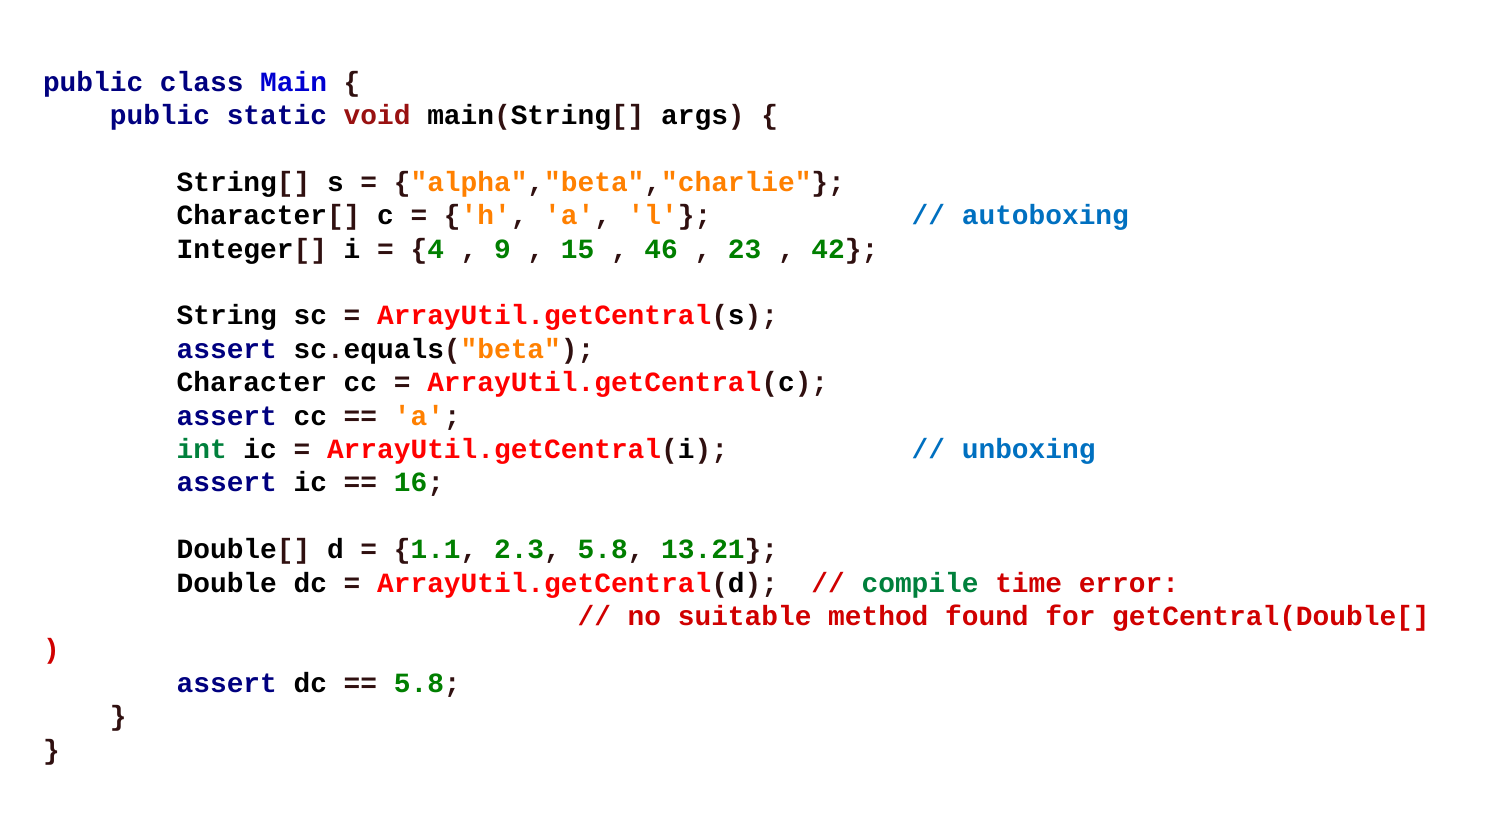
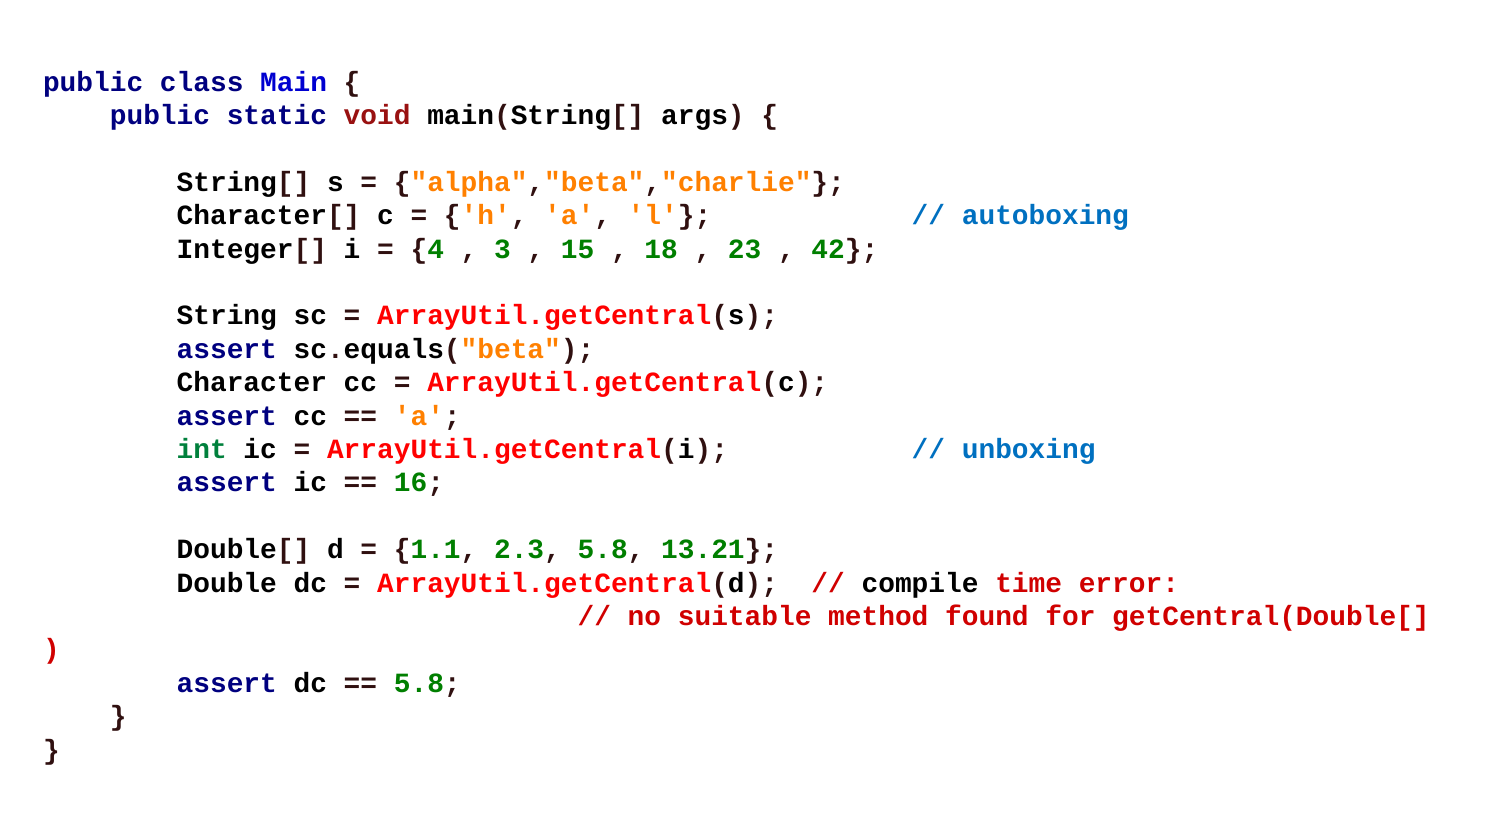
9: 9 -> 3 (502, 249)
46: 46 -> 18 (661, 249)
compile colour: green -> black (920, 583)
